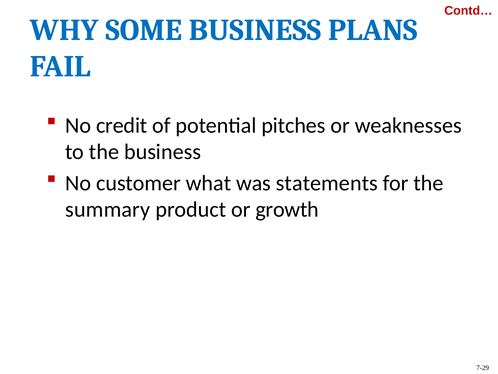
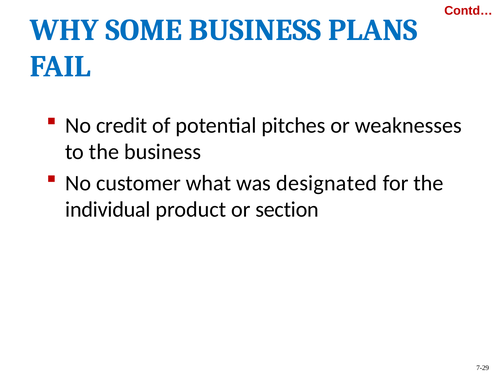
statements: statements -> designated (327, 183)
summary: summary -> individual (108, 209)
growth: growth -> section (287, 209)
